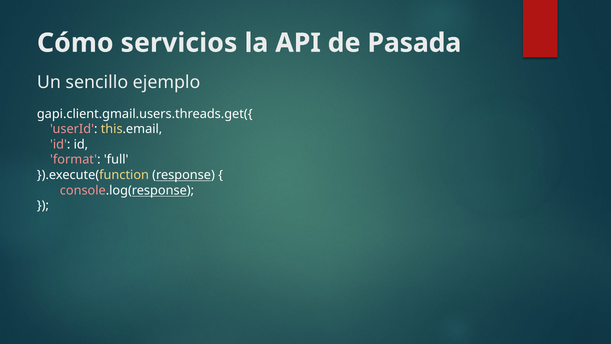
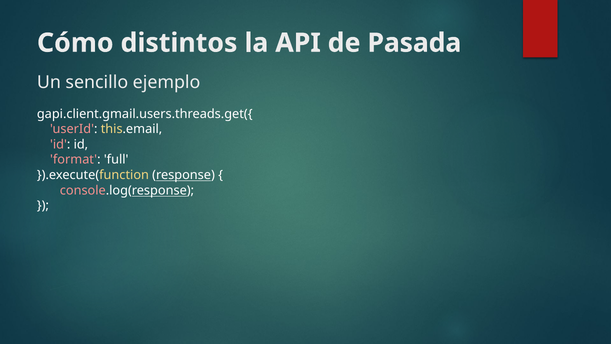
servicios: servicios -> distintos (179, 43)
